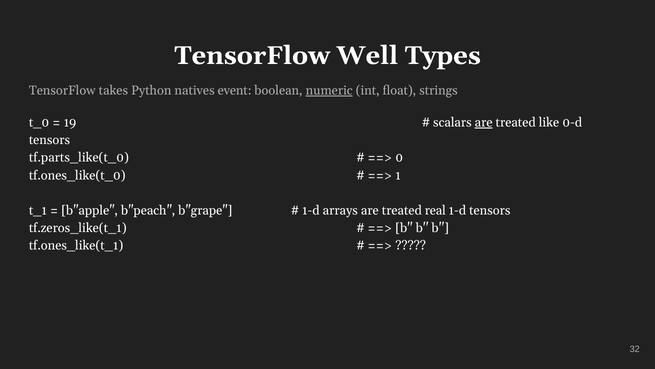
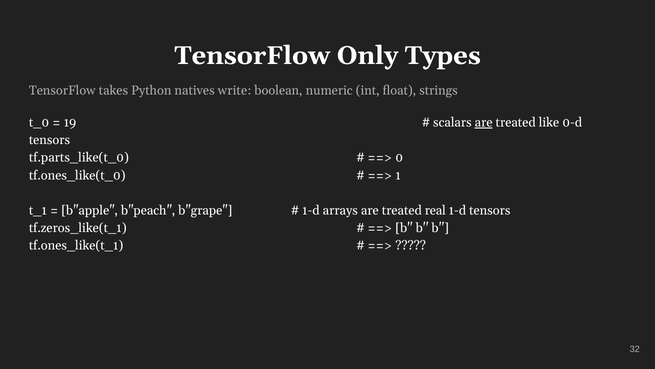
Well: Well -> Only (367, 55)
event: event -> write (235, 90)
numeric underline: present -> none (329, 90)
